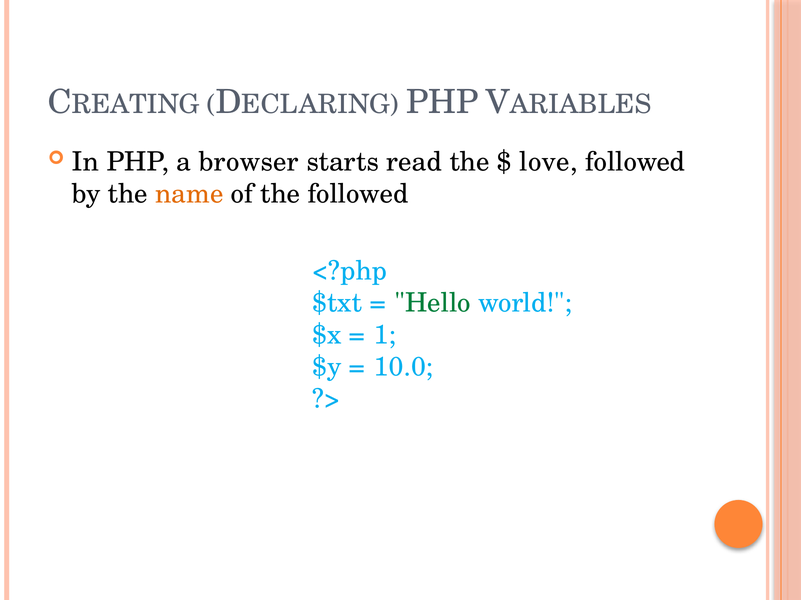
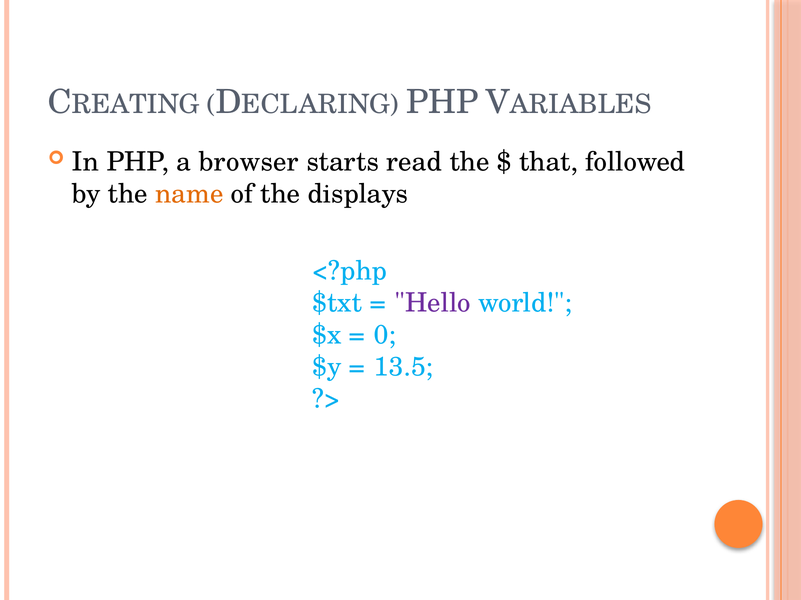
love: love -> that (549, 162)
the followed: followed -> displays (358, 194)
Hello colour: green -> purple (433, 304)
1: 1 -> 0 (385, 336)
10.0: 10.0 -> 13.5 (404, 368)
